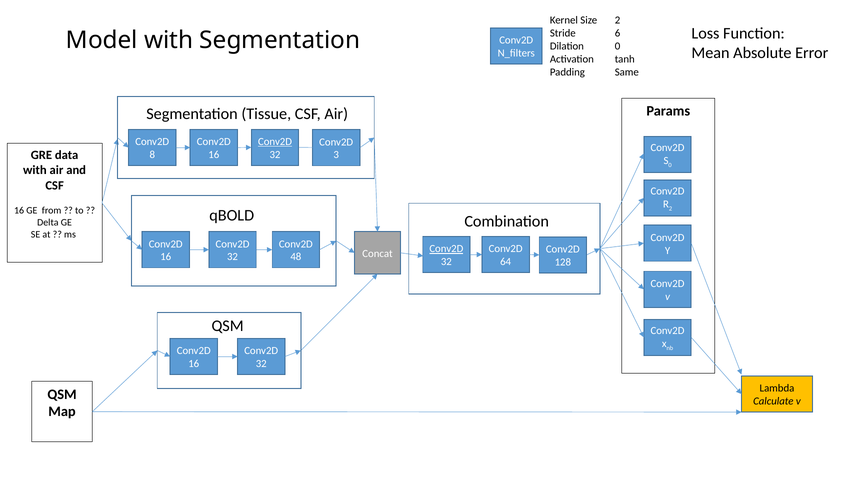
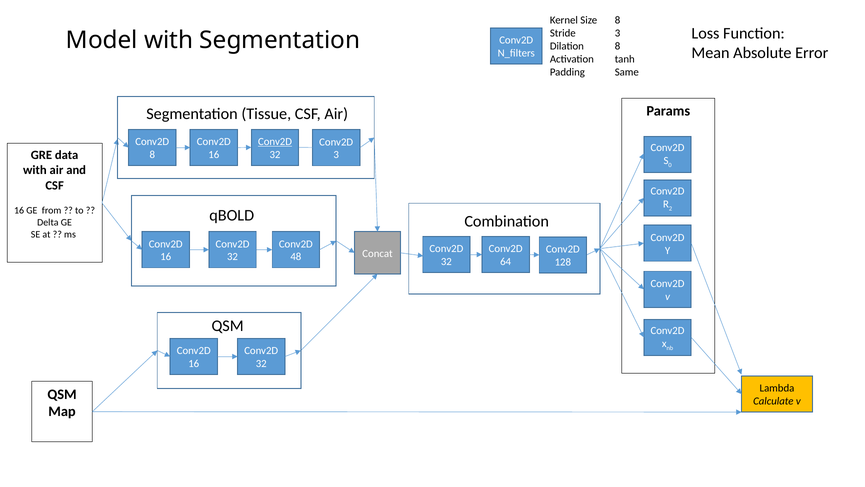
Size 2: 2 -> 8 (618, 20)
Stride 6: 6 -> 3 (618, 33)
Dilation 0: 0 -> 8 (618, 46)
Conv2D underline: present -> none (446, 249)
